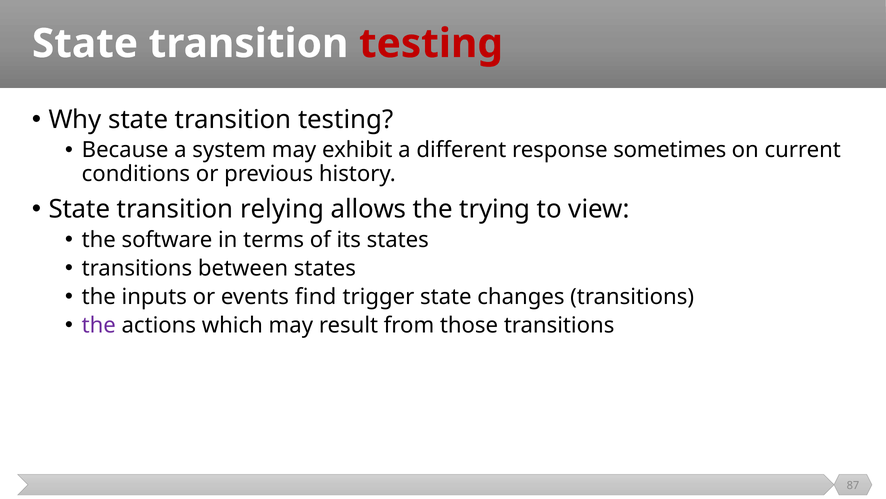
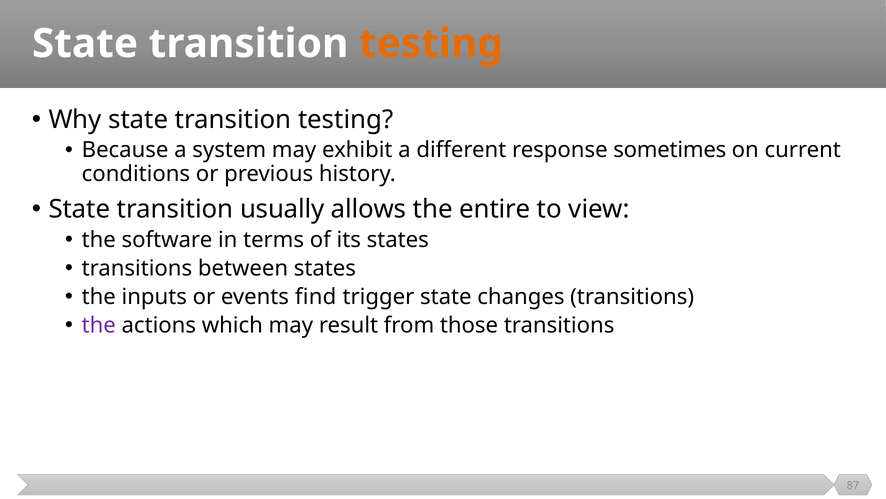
testing colour: red -> orange (431, 44)
relying: relying -> usually (282, 209)
trying: trying -> entire (495, 209)
